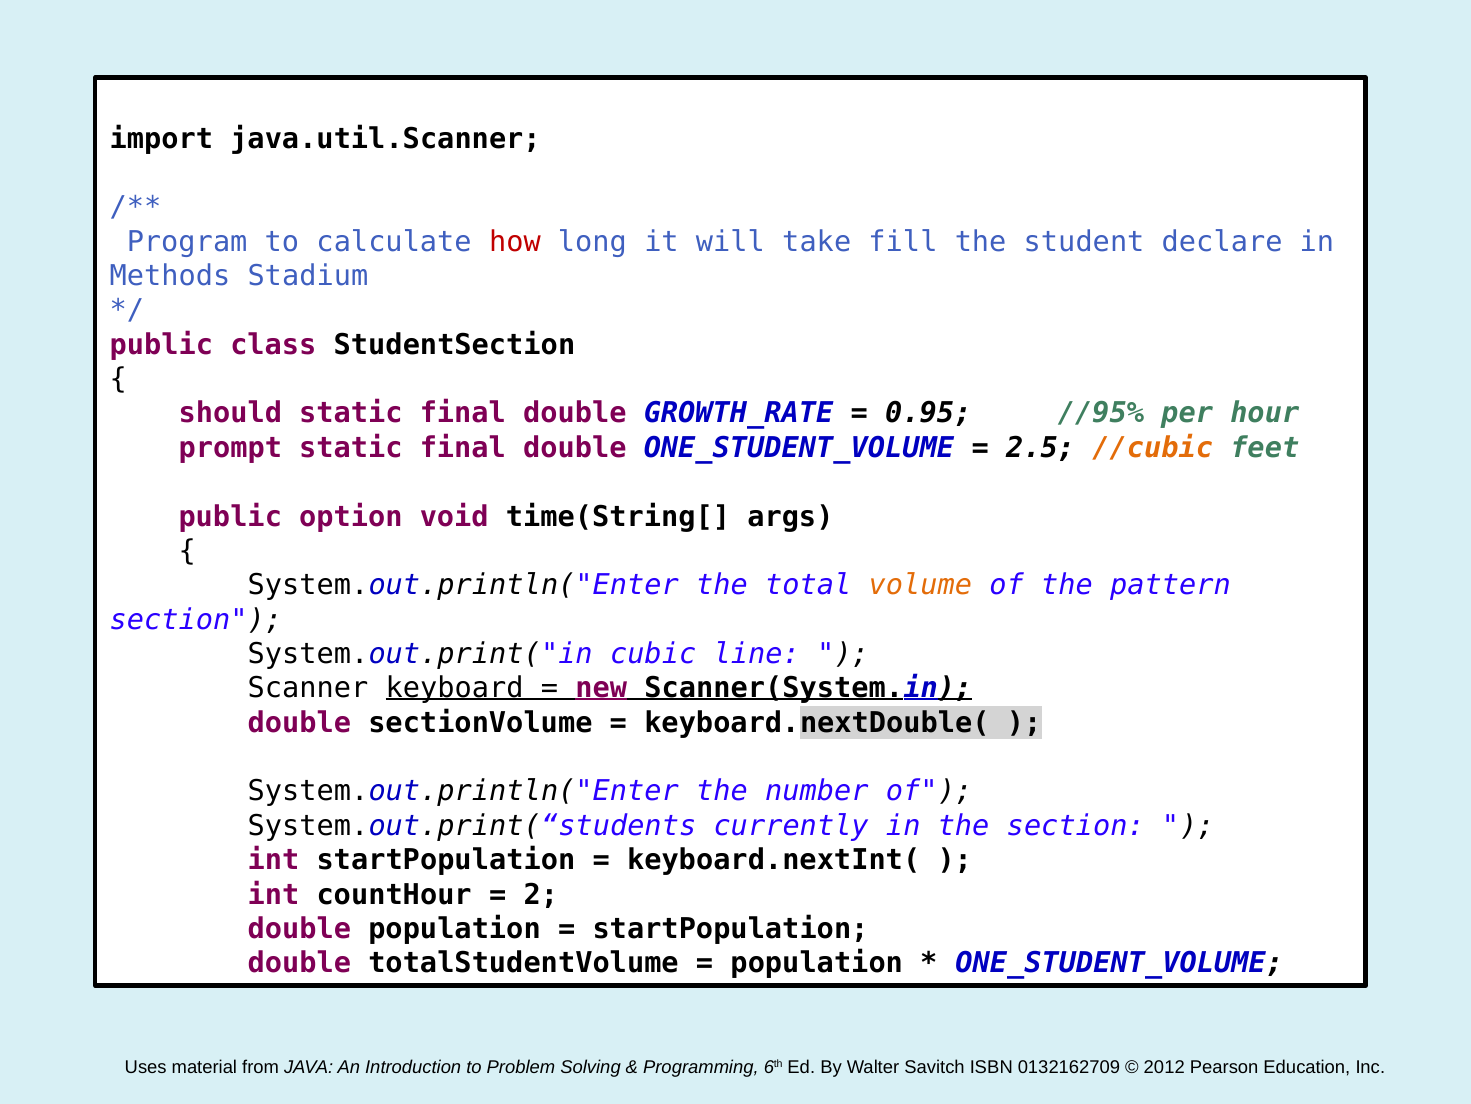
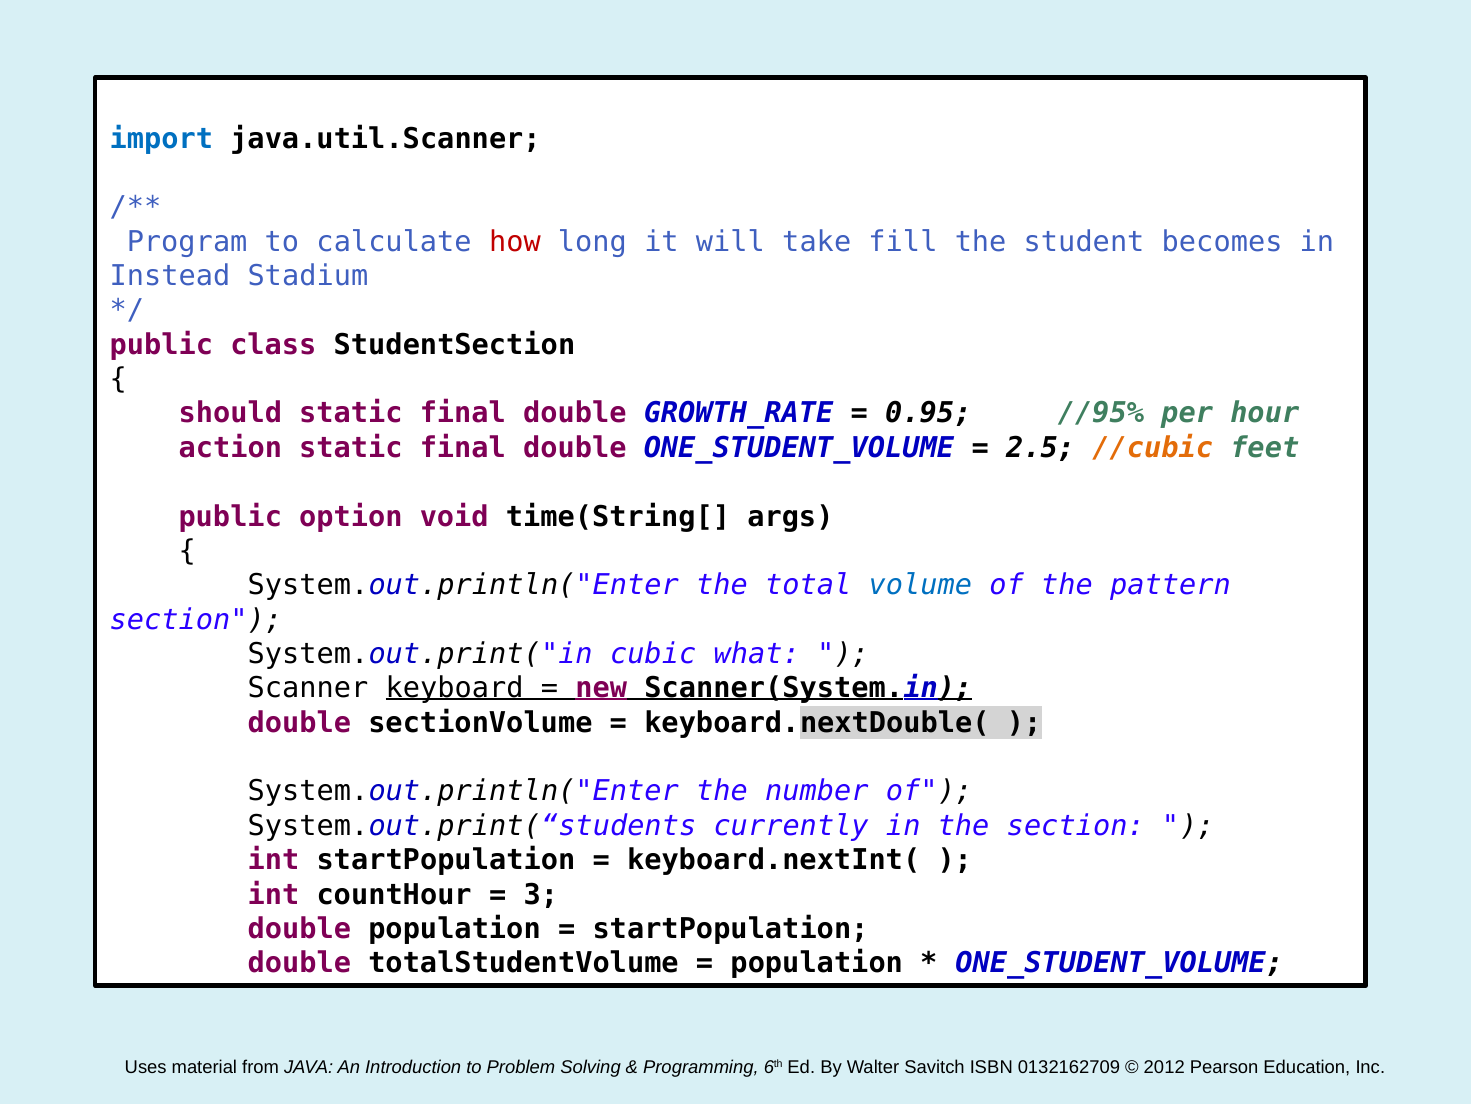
import colour: black -> blue (161, 138)
declare: declare -> becomes (1222, 241)
Methods: Methods -> Instead (170, 276)
prompt: prompt -> action (230, 448)
volume colour: orange -> blue (920, 585)
line: line -> what (757, 654)
2: 2 -> 3 (541, 894)
